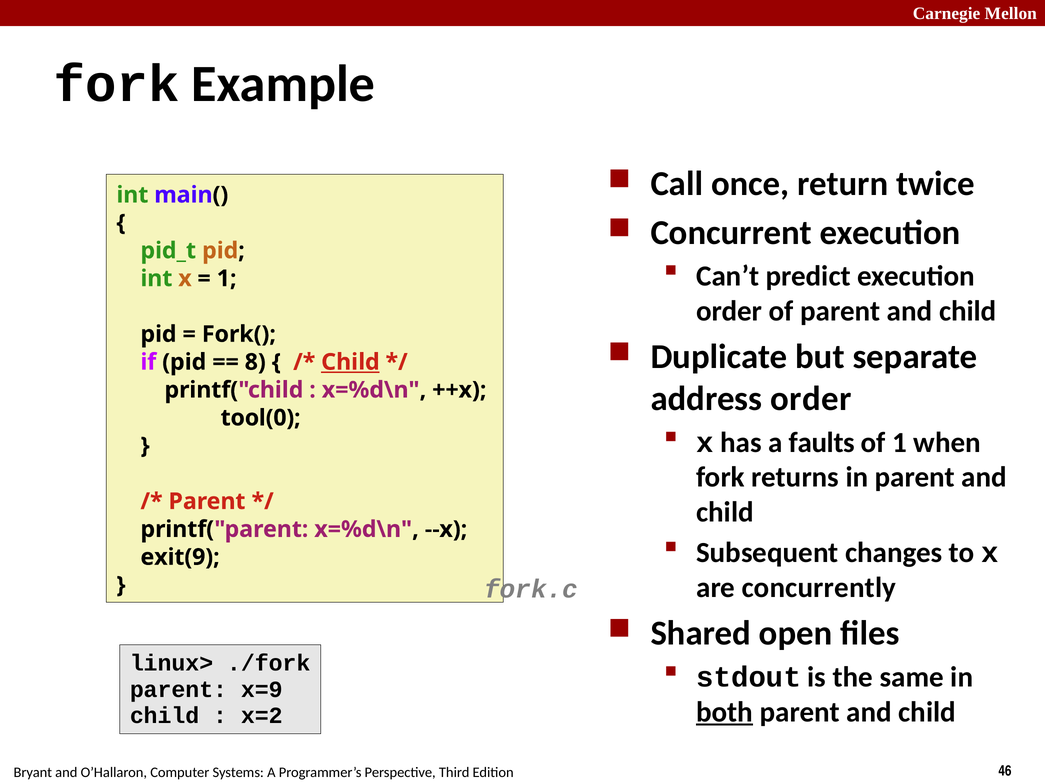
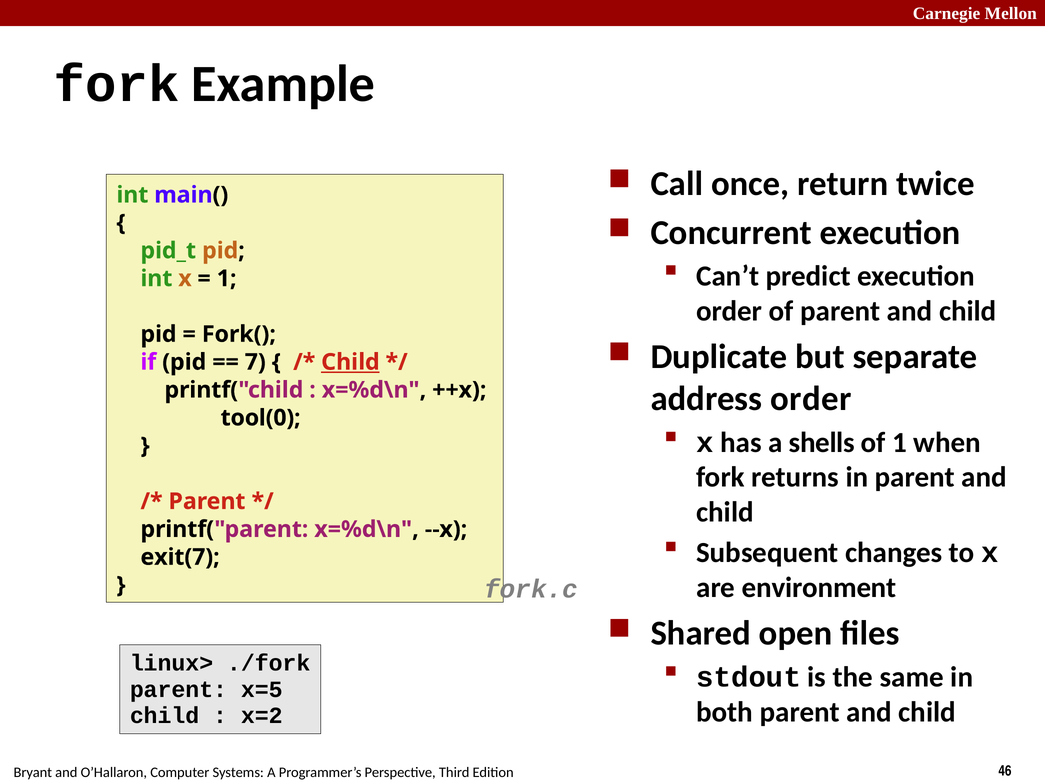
8: 8 -> 7 (255, 362)
faults: faults -> shells (822, 442)
exit(9: exit(9 -> exit(7 (180, 557)
concurrently: concurrently -> environment (819, 587)
x=9: x=9 -> x=5 (262, 689)
both underline: present -> none (725, 712)
